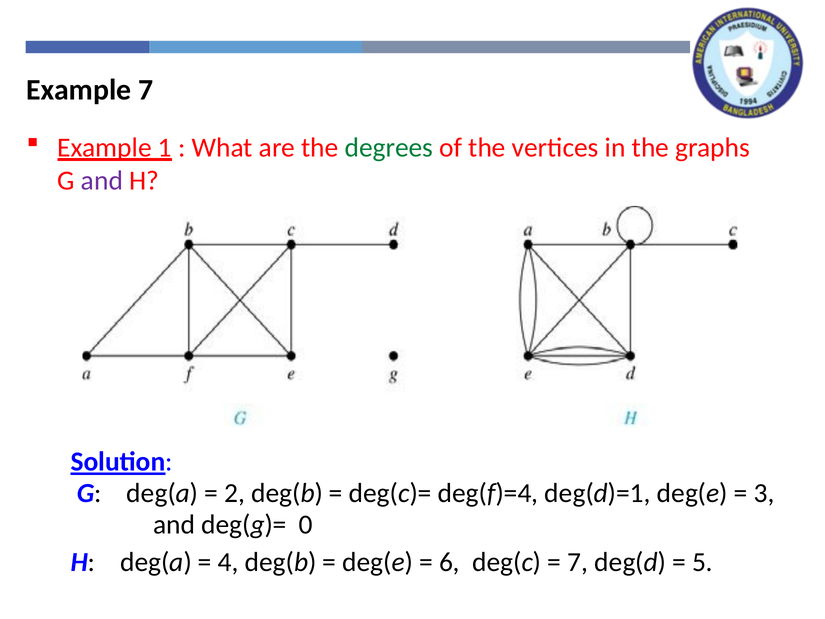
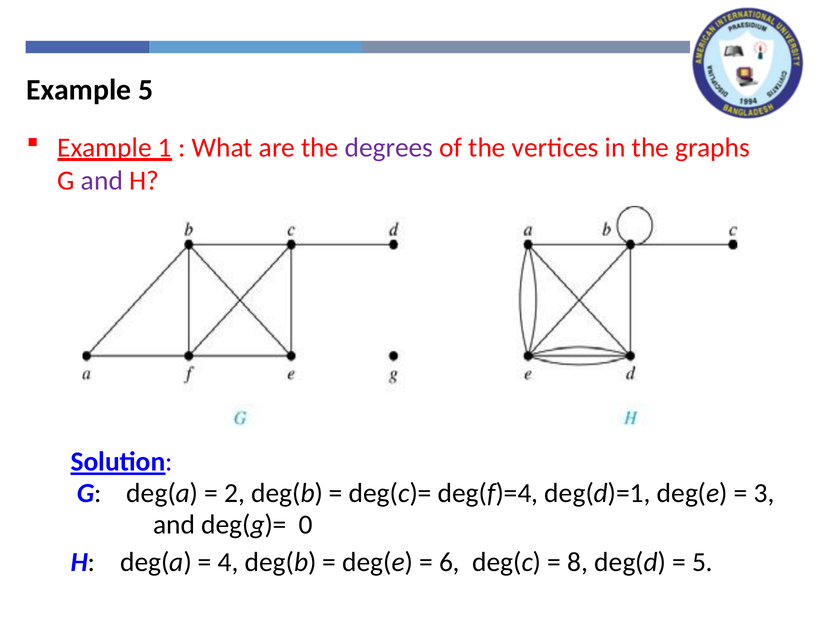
Example 7: 7 -> 5 (146, 90)
degrees colour: green -> purple (389, 148)
7: 7 -> 8 (578, 562)
